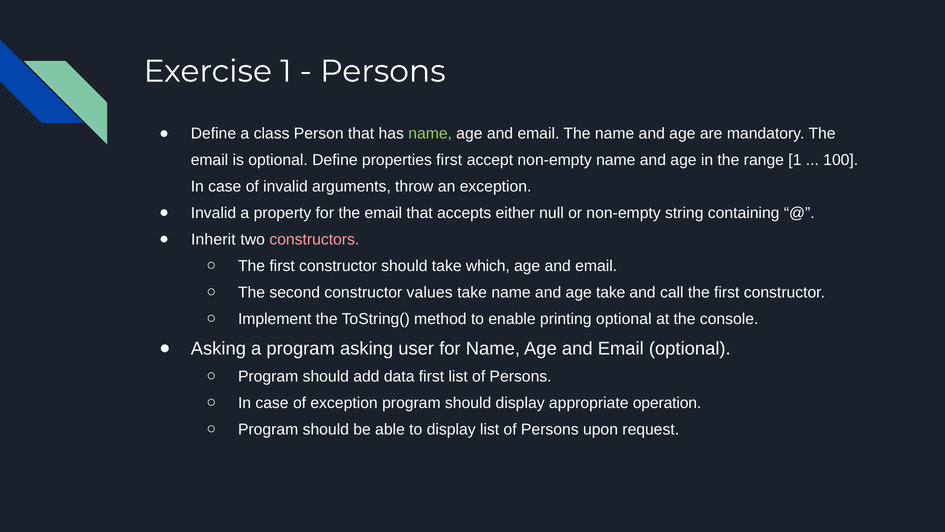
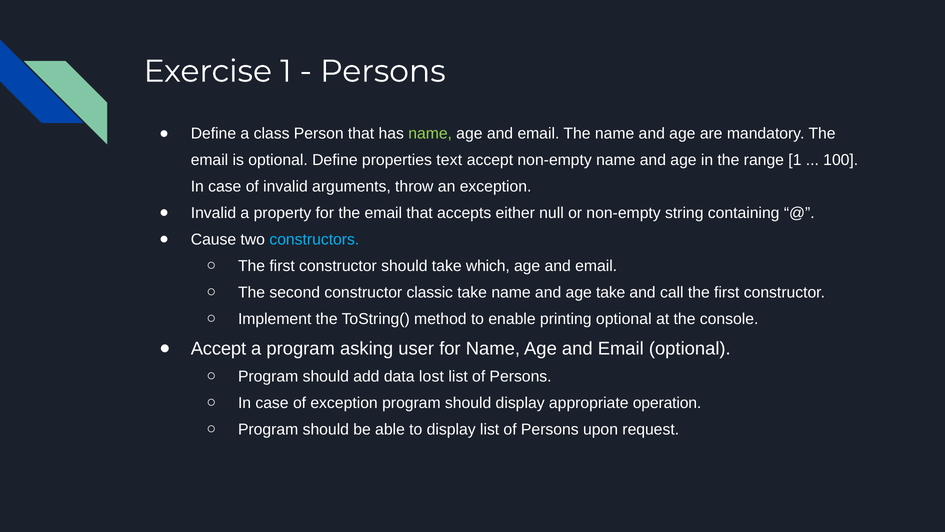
properties first: first -> text (449, 160)
Inherit: Inherit -> Cause (213, 239)
constructors colour: pink -> light blue (314, 239)
values: values -> classic (430, 292)
Asking: Asking -> Accept (218, 348)
data first: first -> lost (431, 376)
